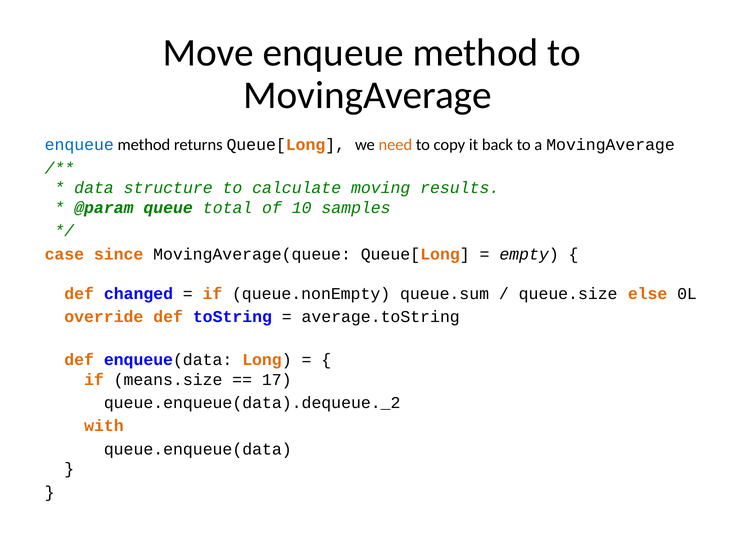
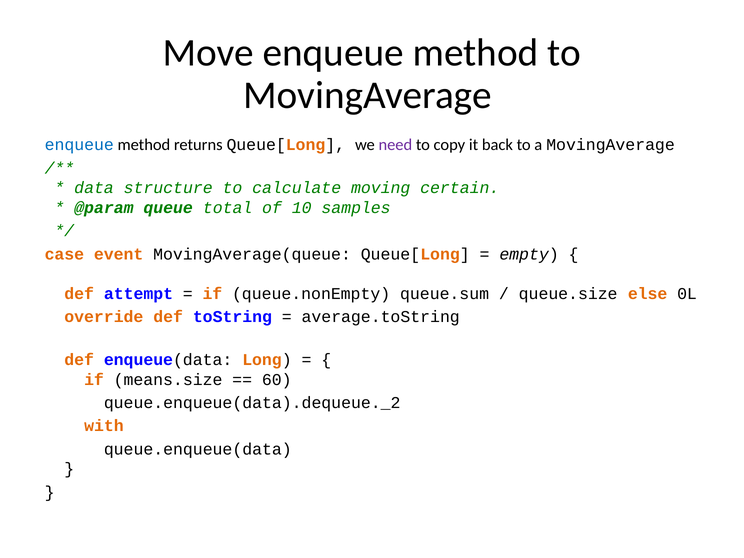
need colour: orange -> purple (395, 145)
results: results -> certain (460, 188)
since: since -> event (119, 254)
changed: changed -> attempt (138, 294)
17: 17 -> 60 (277, 380)
